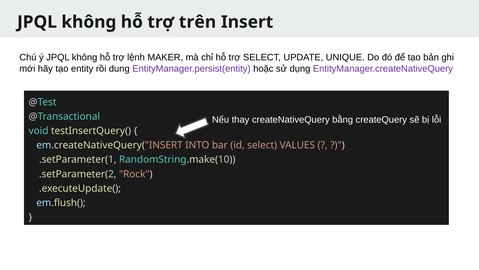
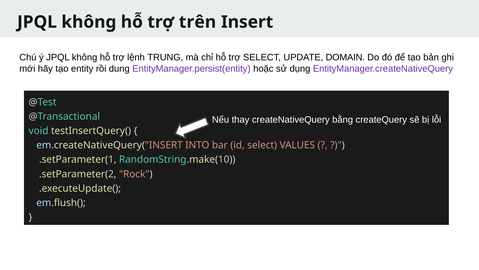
MAKER: MAKER -> TRUNG (165, 57)
UNIQUE: UNIQUE -> DOMAIN (345, 57)
